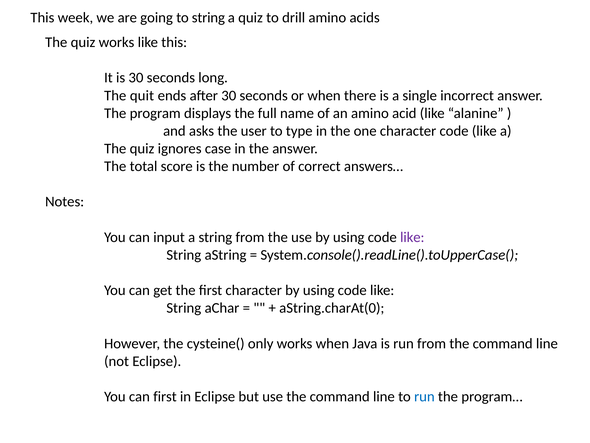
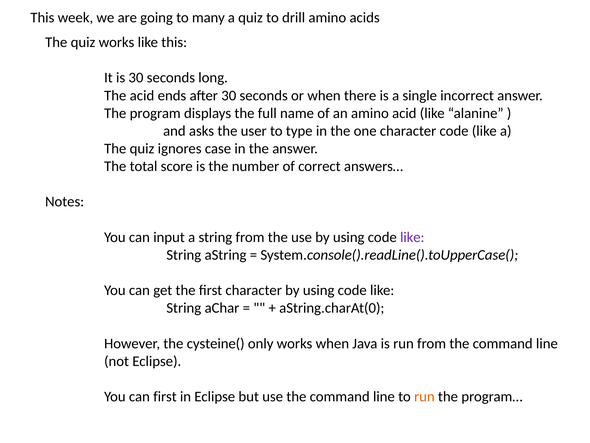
to string: string -> many (208, 18)
The quit: quit -> acid (142, 95)
run colour: blue -> orange (424, 396)
